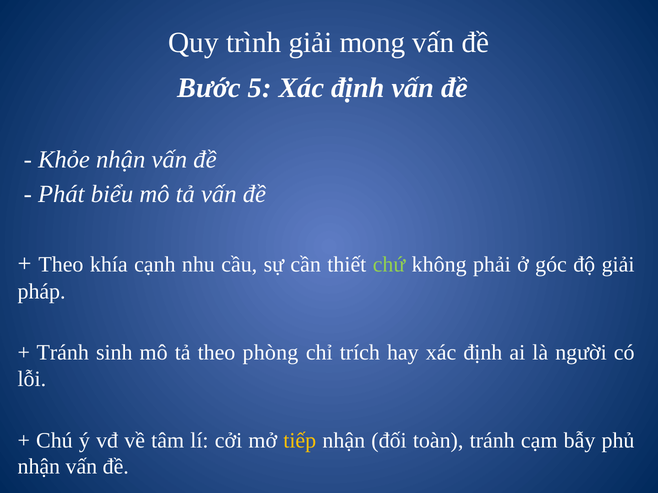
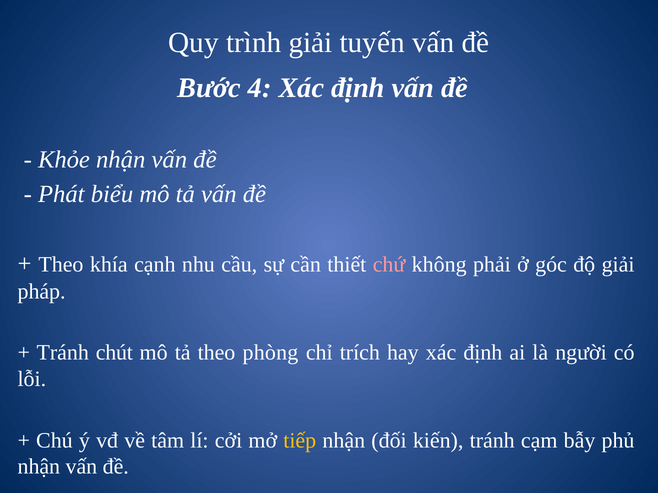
mong: mong -> tuyến (372, 43)
5: 5 -> 4 (260, 88)
chứ colour: light green -> pink (389, 265)
sinh: sinh -> chút (114, 353)
toàn: toàn -> kiến (438, 441)
